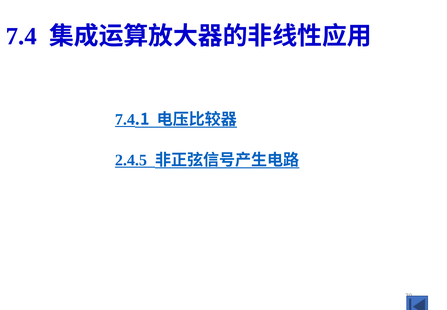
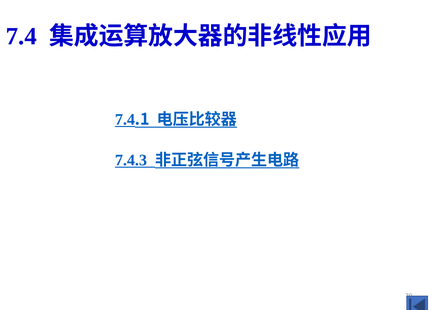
2.4.5: 2.4.5 -> 7.4.3 (131, 160)
